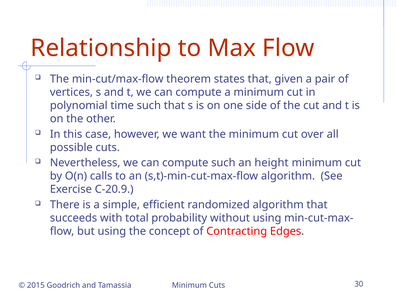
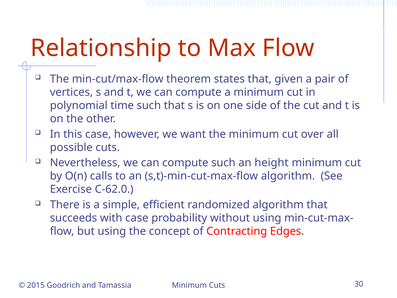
C-20.9: C-20.9 -> C-62.0 (114, 189)
with total: total -> case (137, 218)
